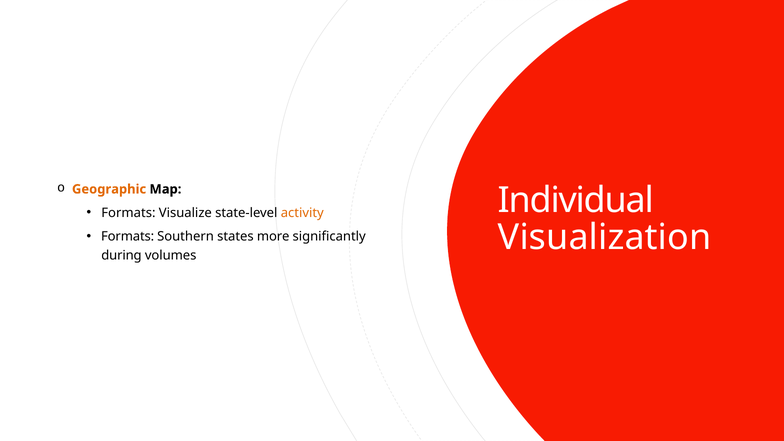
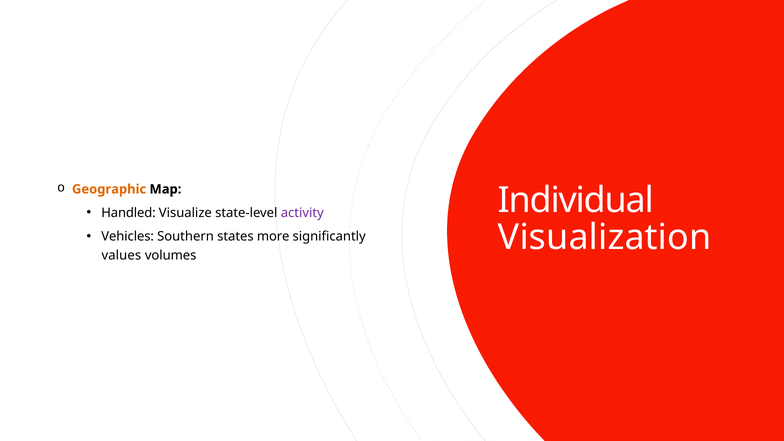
Formats: Formats -> Handled (129, 213)
activity colour: orange -> purple (302, 213)
Formats: Formats -> Vehicles (128, 237)
during: during -> values (121, 255)
